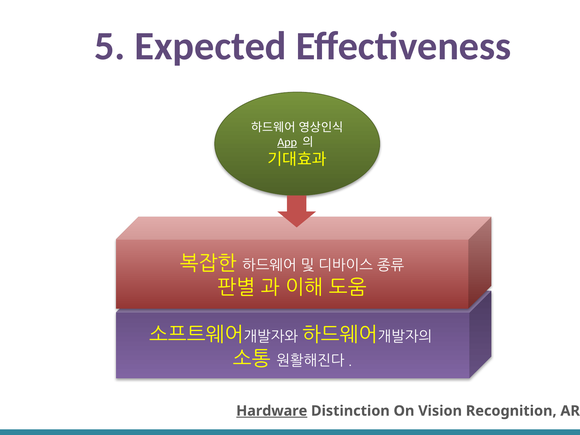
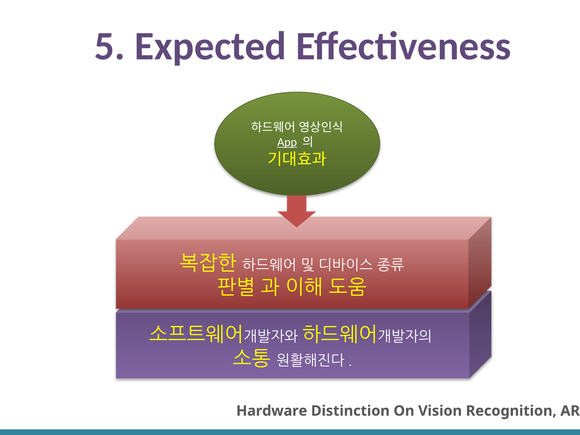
Hardware underline: present -> none (272, 411)
